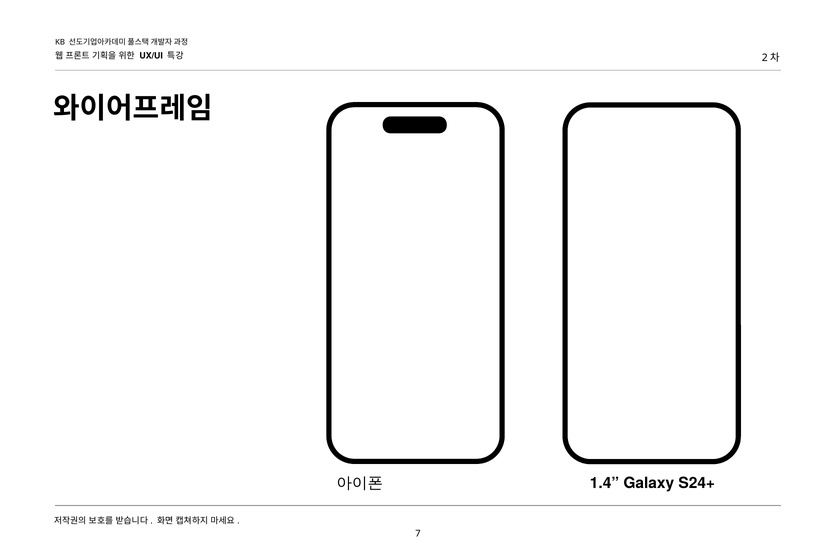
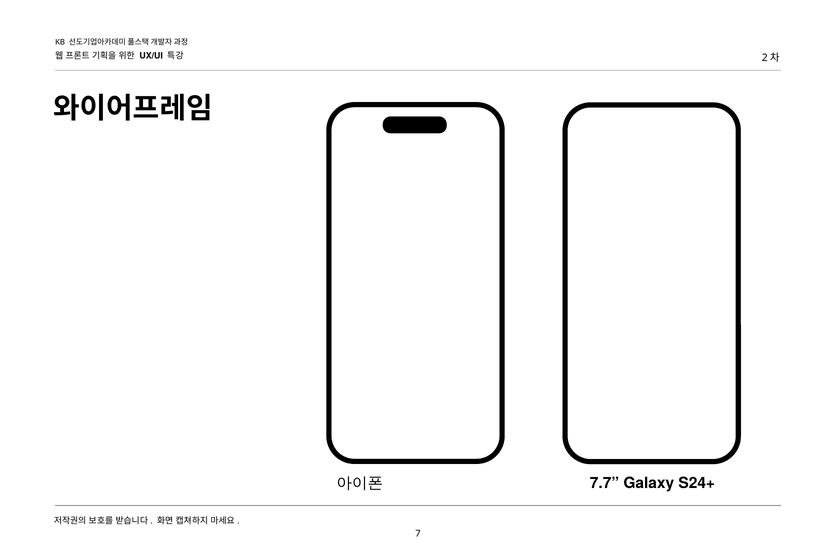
1.4: 1.4 -> 7.7 (604, 484)
